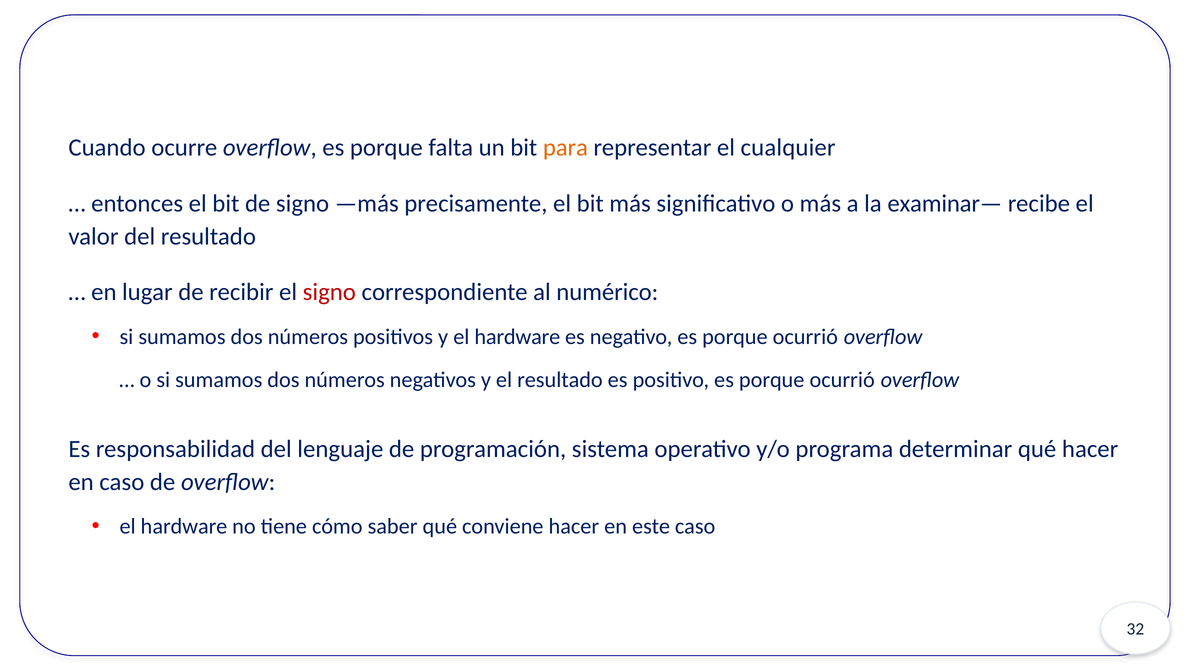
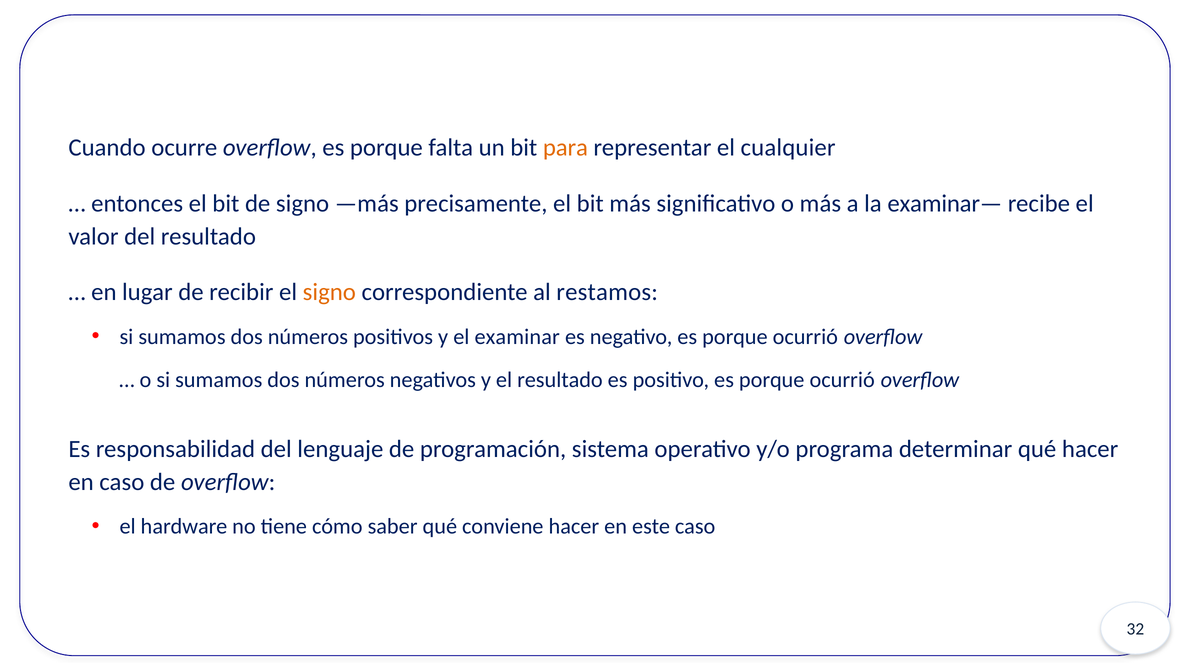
signo colour: red -> orange (329, 292)
numérico: numérico -> restamos (607, 292)
y el hardware: hardware -> examinar (517, 337)
